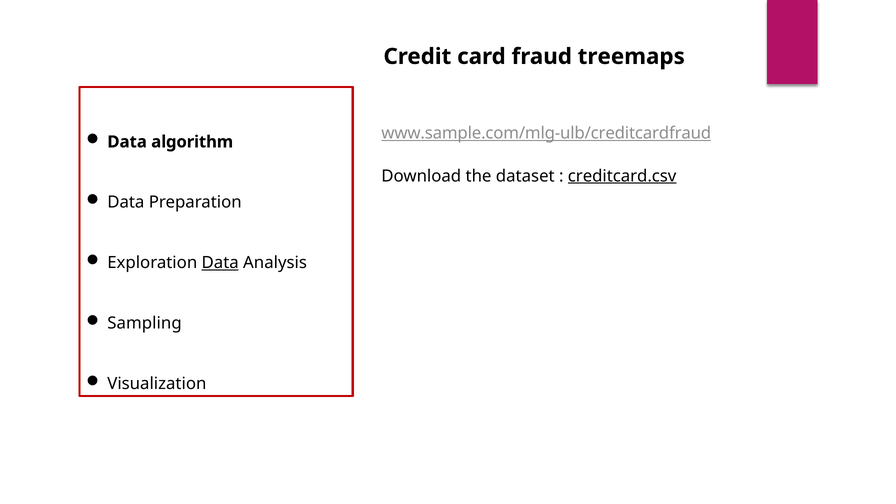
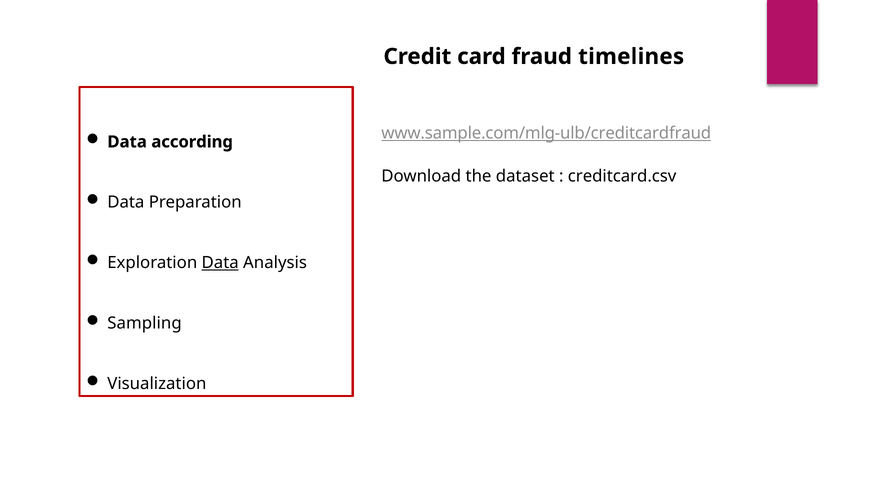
treemaps: treemaps -> timelines (631, 57)
algorithm: algorithm -> according (192, 142)
creditcard.csv underline: present -> none (622, 176)
